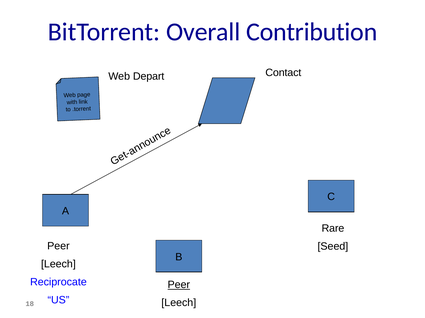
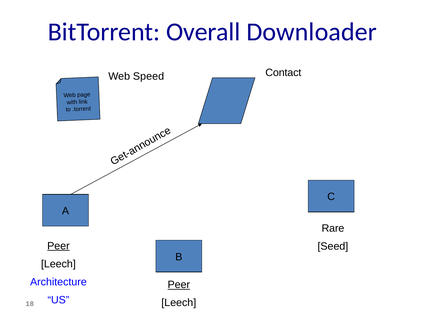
Contribution: Contribution -> Downloader (312, 32)
Depart: Depart -> Speed (149, 76)
Peer underline: none -> present (58, 246)
Reciprocate: Reciprocate -> Architecture (58, 283)
